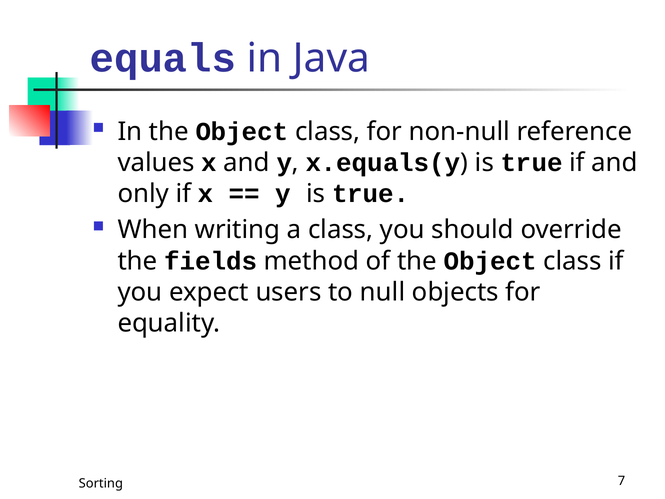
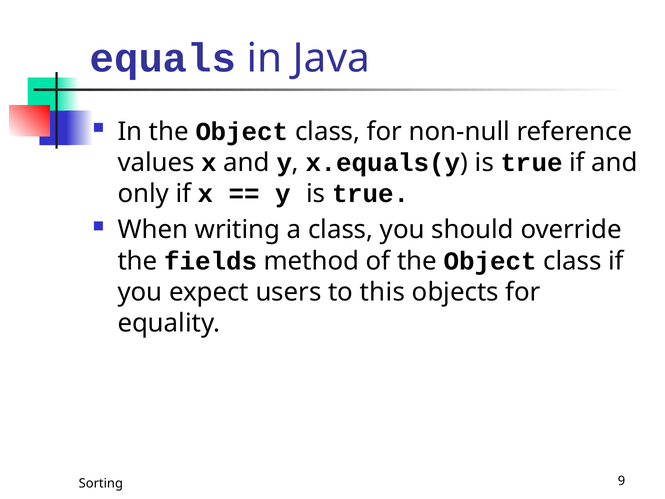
null: null -> this (382, 292)
7: 7 -> 9 (621, 481)
